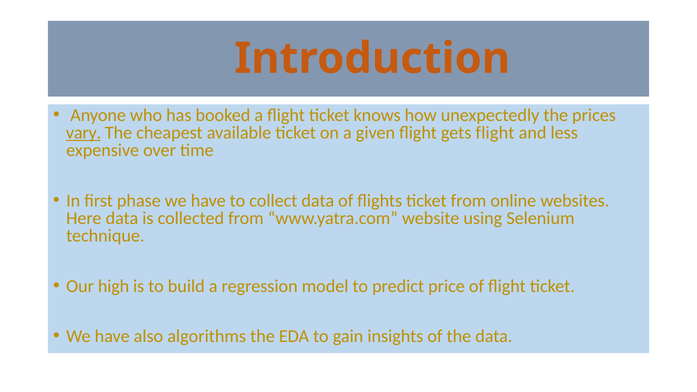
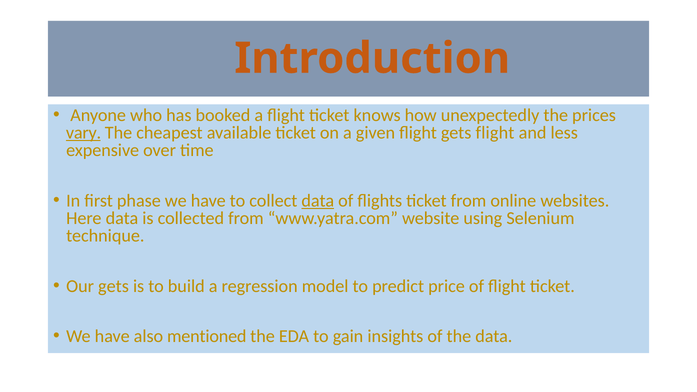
data underline: none -> present (318, 201)
Our high: high -> gets (113, 286)
algorithms: algorithms -> mentioned (207, 336)
